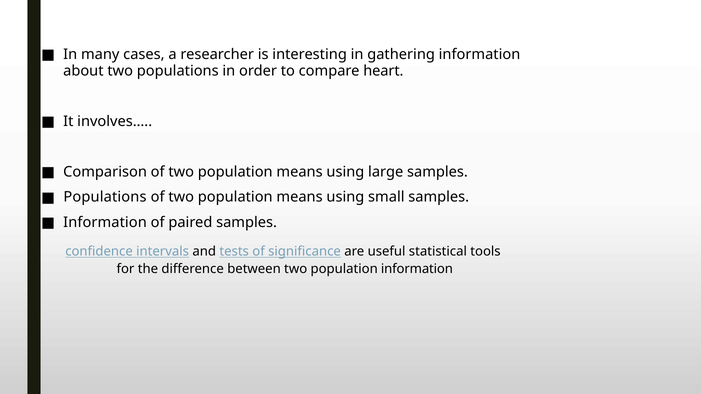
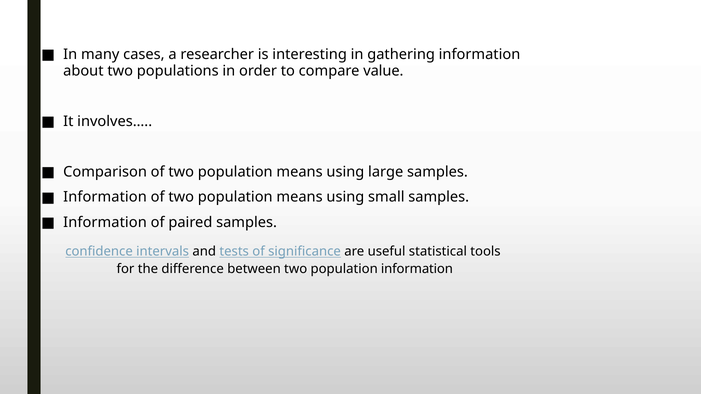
heart: heart -> value (383, 71)
Populations: Populations -> Information (105, 197)
